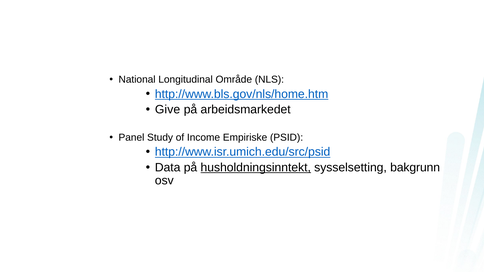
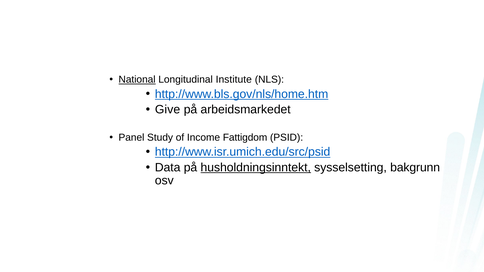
National underline: none -> present (137, 80)
Område: Område -> Institute (234, 80)
Empiriske: Empiriske -> Fattigdom (245, 138)
